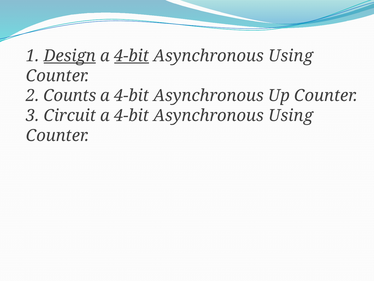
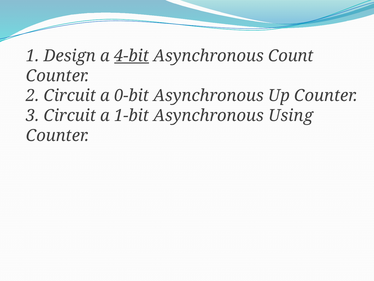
Design underline: present -> none (70, 56)
Using: Using -> Count (291, 56)
2 Counts: Counts -> Circuit (70, 96)
4-bit: 4-bit -> 0-bit (132, 96)
4-bit: 4-bit -> 1-bit (132, 116)
